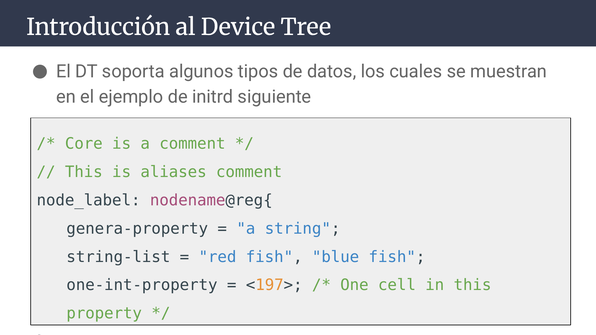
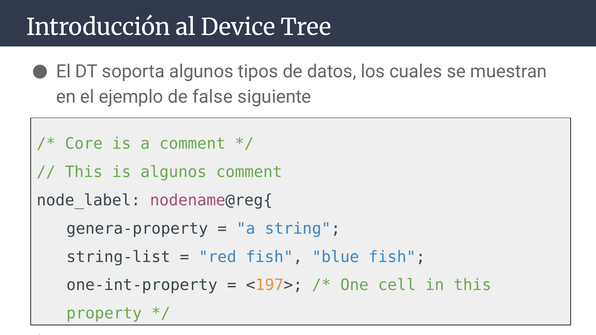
initrd: initrd -> false (213, 97)
is aliases: aliases -> algunos (174, 172)
